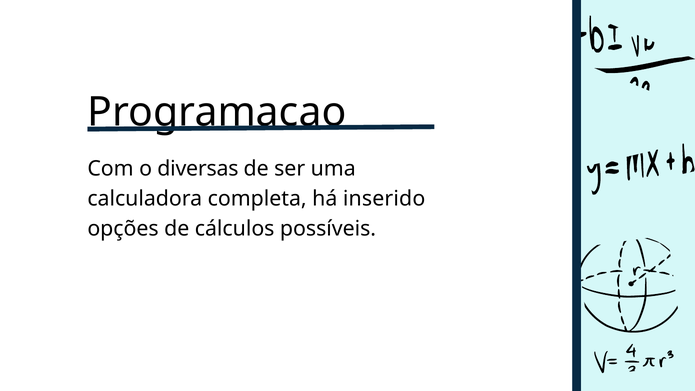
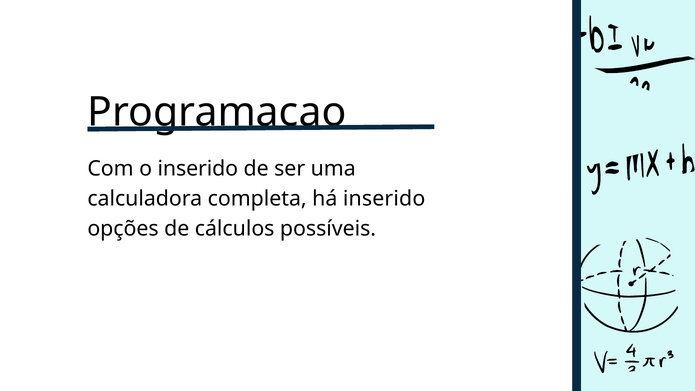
o diversas: diversas -> inserido (198, 169)
